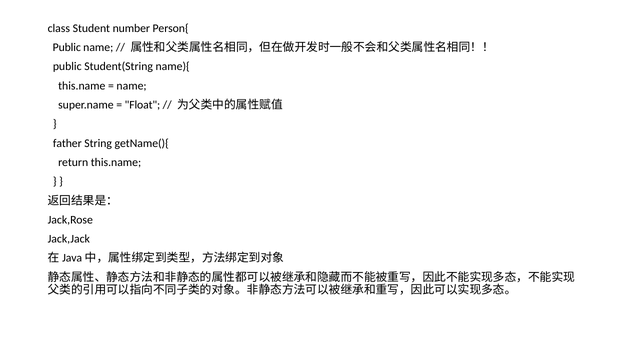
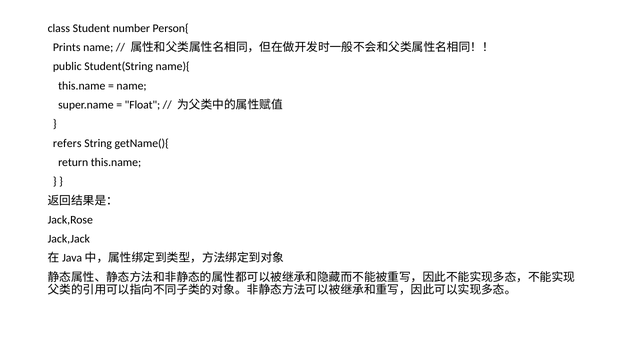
Public: Public -> Prints (67, 48)
father: father -> refers (67, 143)
